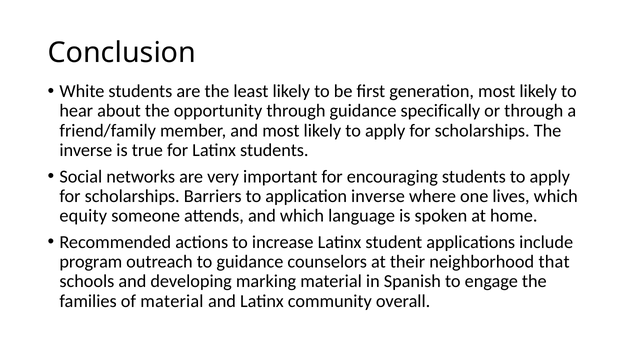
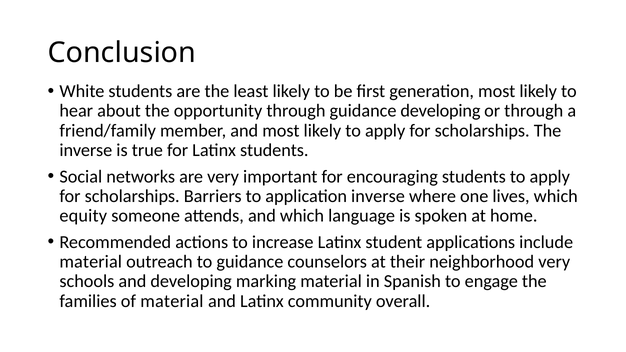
guidance specifically: specifically -> developing (440, 111)
program: program -> material (91, 262)
neighborhood that: that -> very (554, 262)
